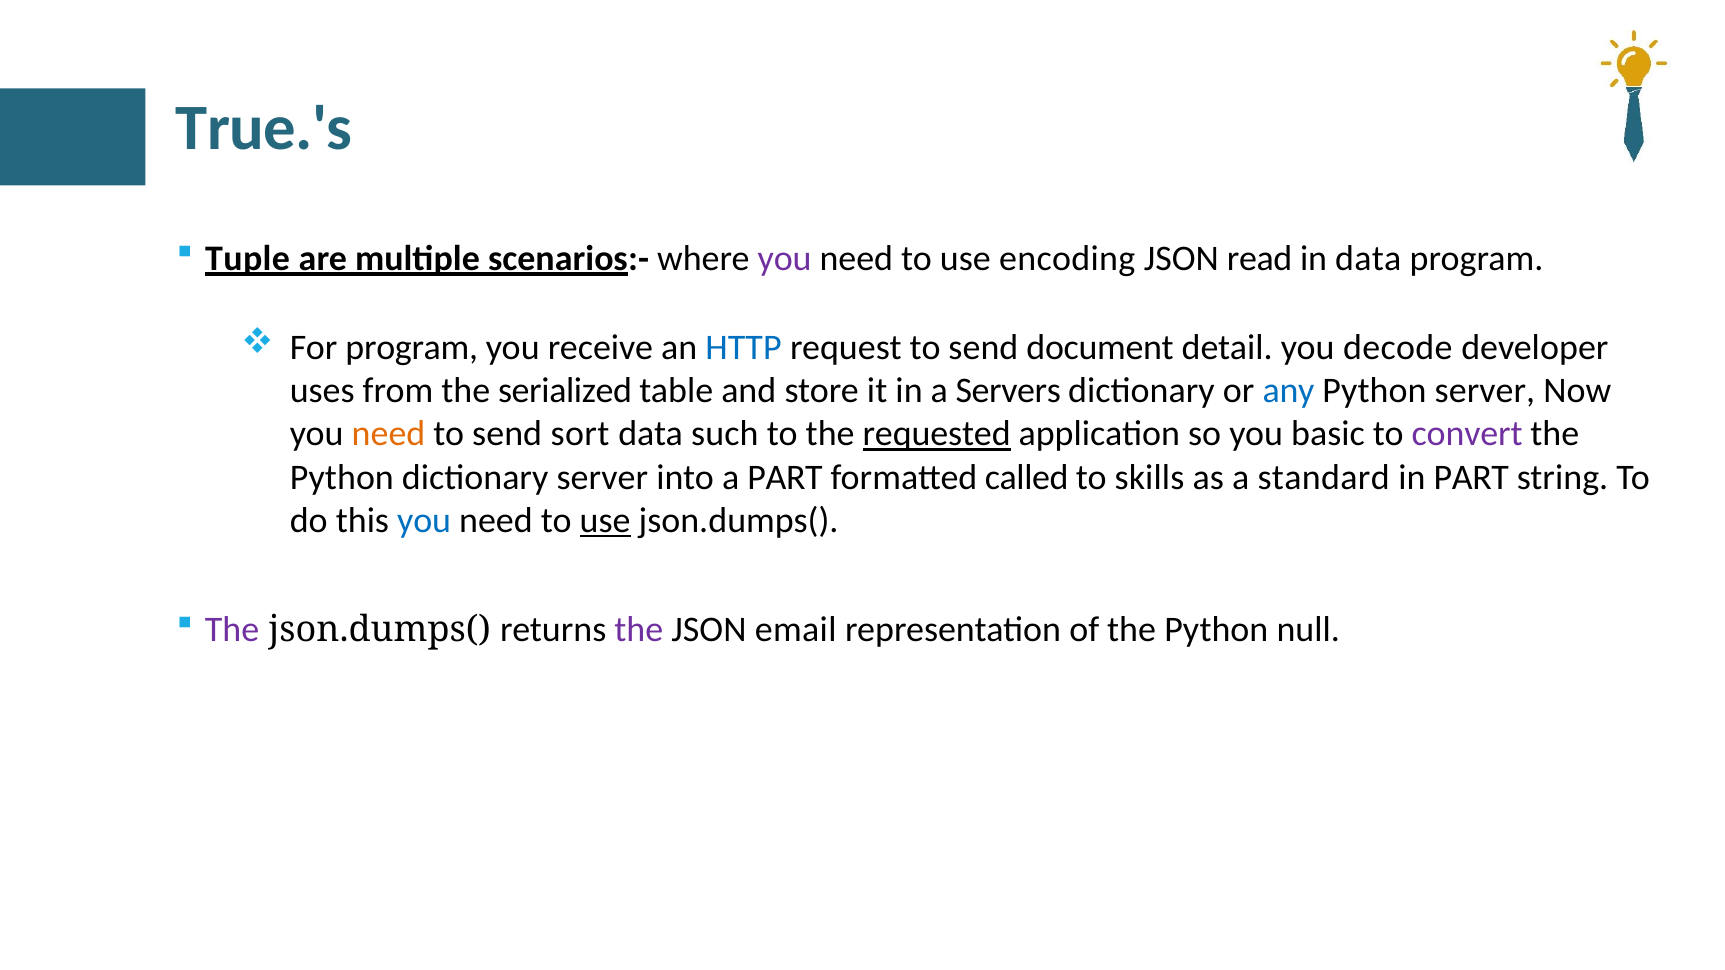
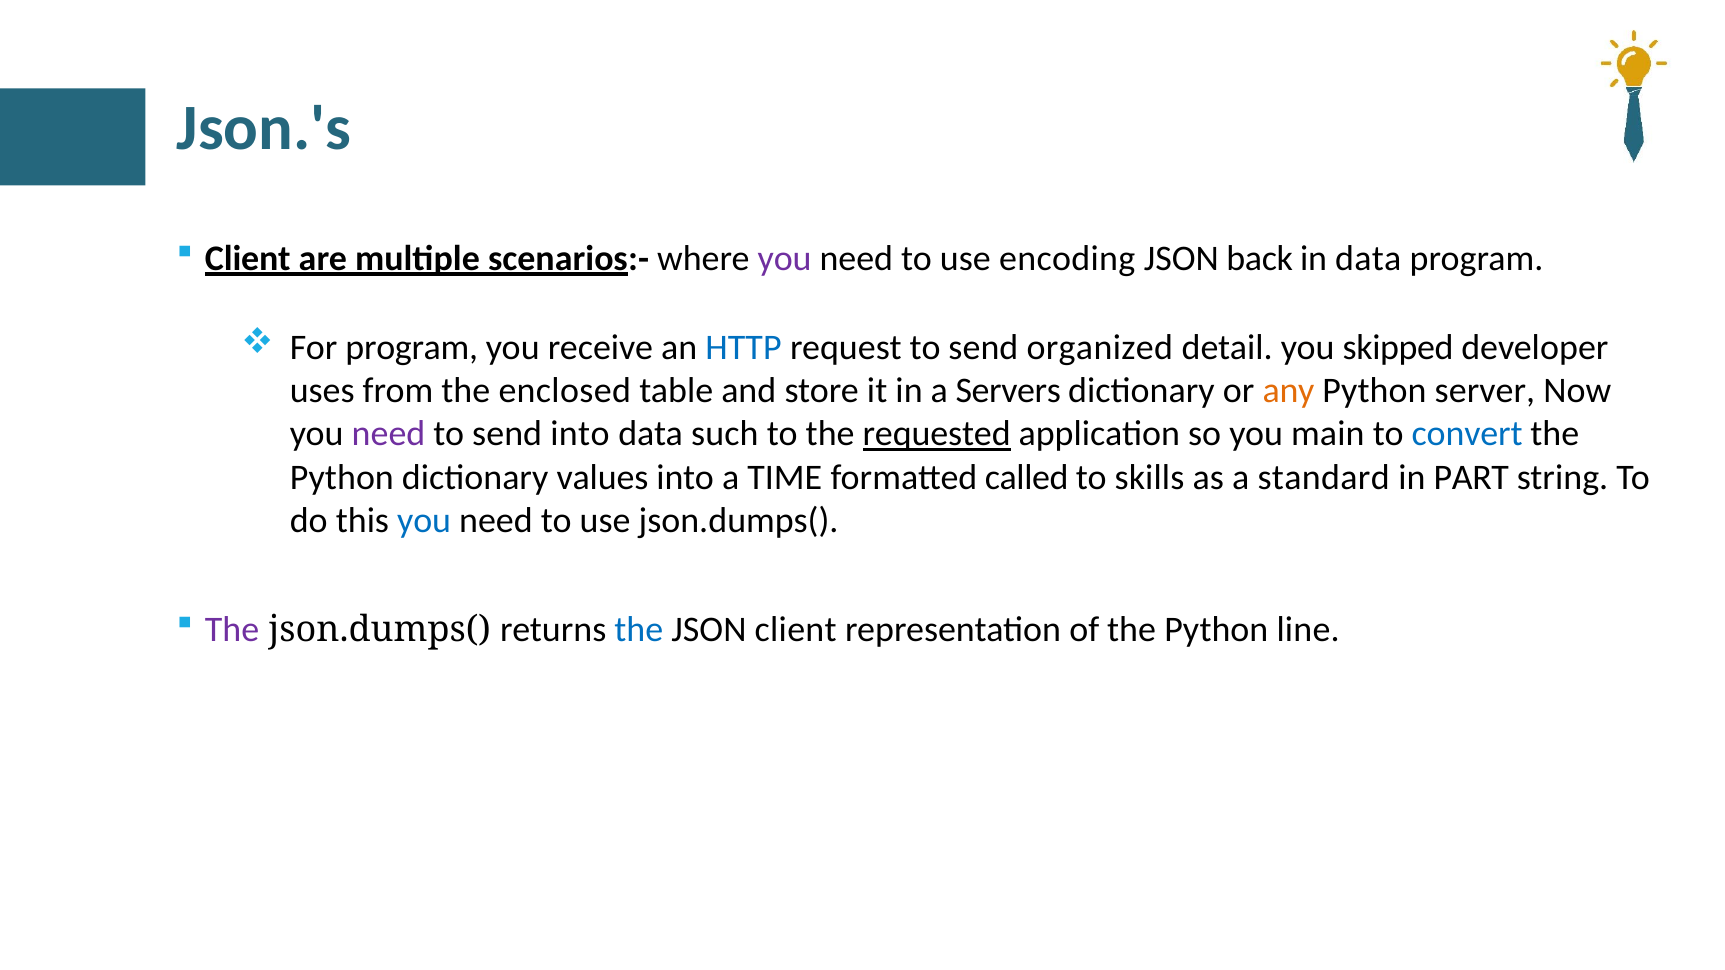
True.'s: True.'s -> Json.'s (264, 129)
Tuple: Tuple -> Client (248, 259)
read: read -> back (1260, 259)
document: document -> organized (1100, 348)
decode: decode -> skipped (1398, 348)
serialized: serialized -> enclosed (565, 391)
any colour: blue -> orange (1289, 391)
need colour: orange -> purple (388, 434)
send sort: sort -> into (580, 434)
basic: basic -> main (1328, 434)
convert colour: purple -> blue (1467, 434)
dictionary server: server -> values (602, 477)
a PART: PART -> TIME (785, 477)
use underline: present -> none (605, 521)
the colour: purple -> blue (639, 629)
JSON email: email -> client (796, 629)
null: null -> line (1308, 629)
